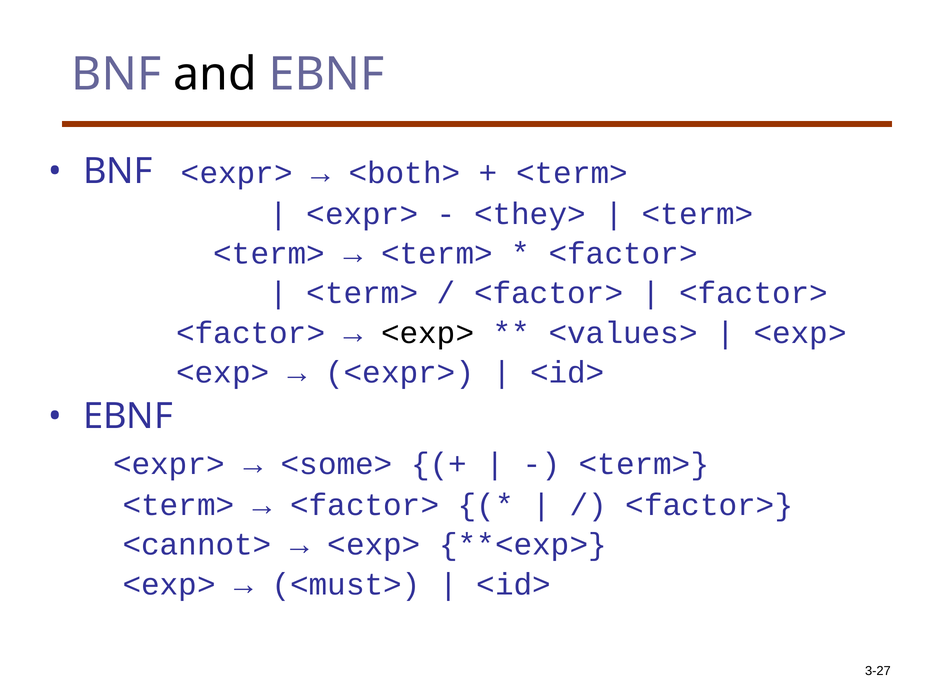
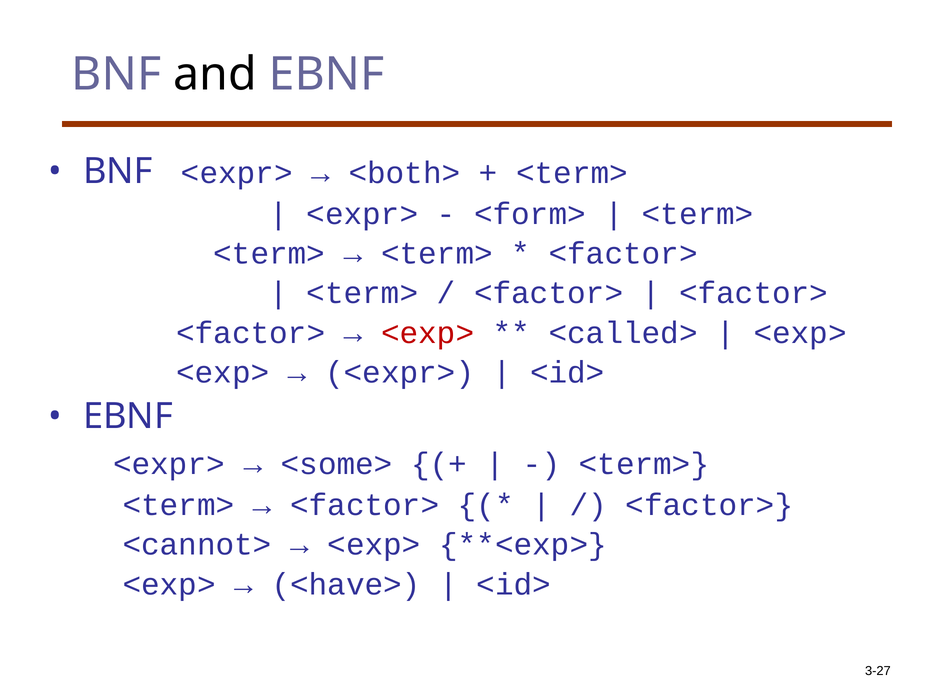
<they>: <they> -> <form> (530, 214)
<exp> colour: black -> red (428, 333)
<values>: <values> -> <called> (623, 333)
<must>: <must> -> <have> (346, 585)
